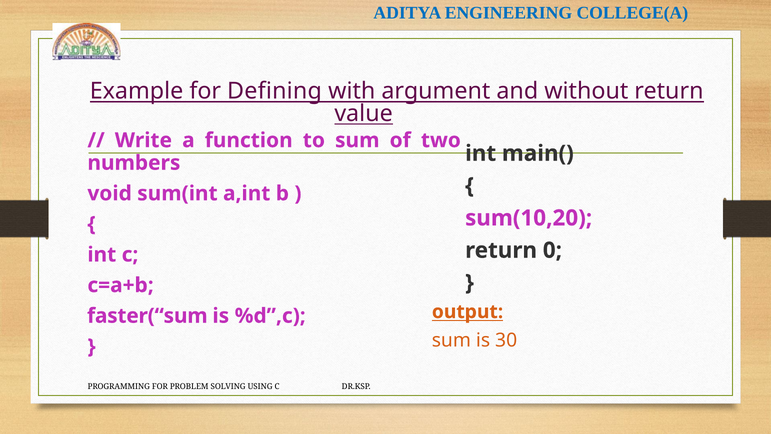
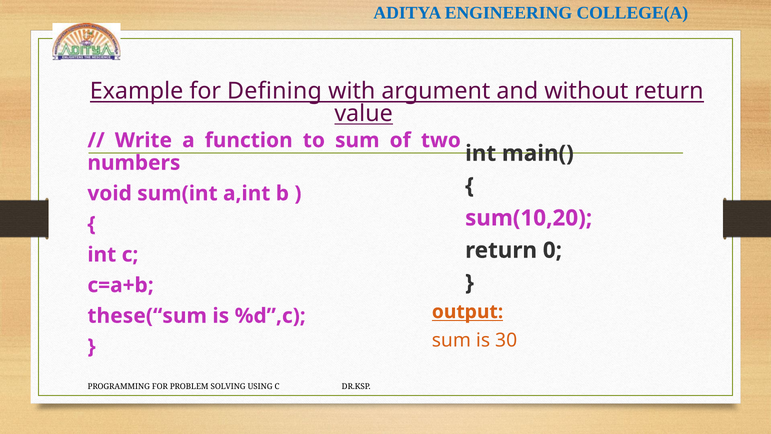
faster(“sum: faster(“sum -> these(“sum (147, 316)
